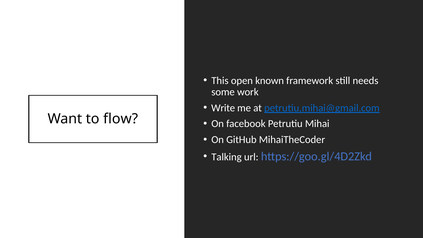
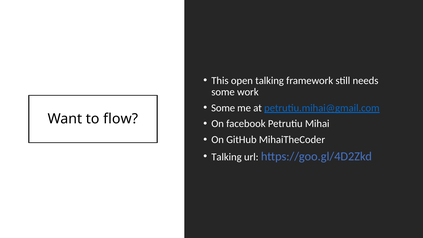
open known: known -> talking (270, 81)
Write: Write -> Some (223, 108)
